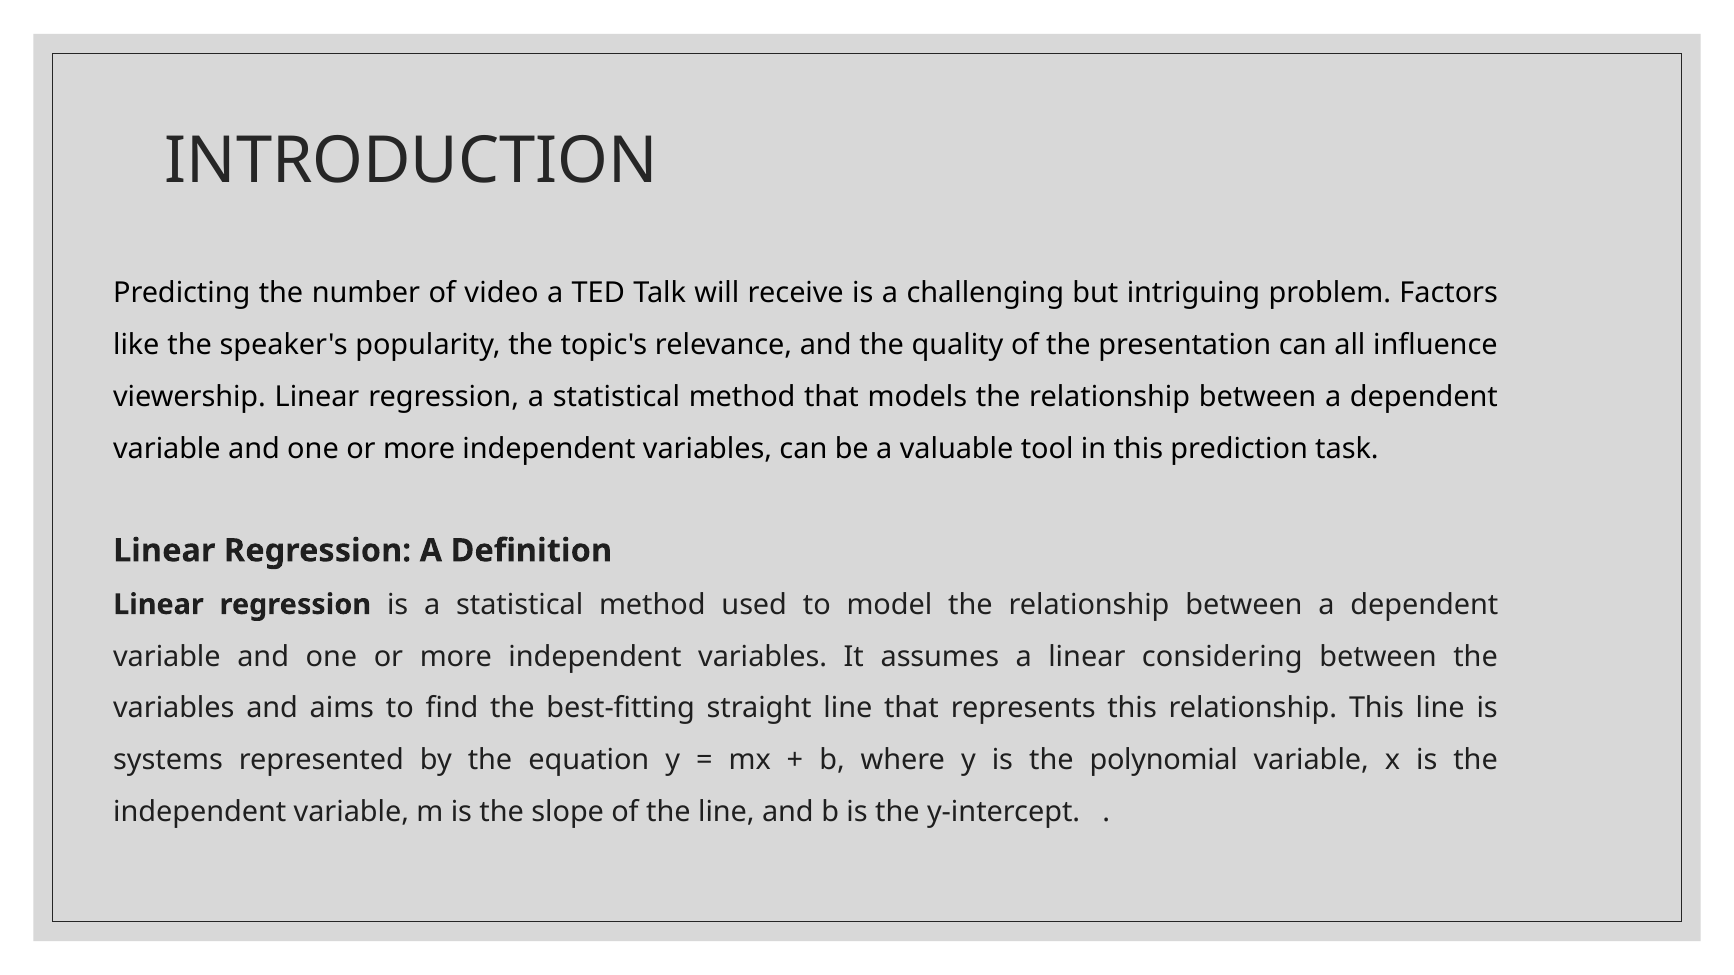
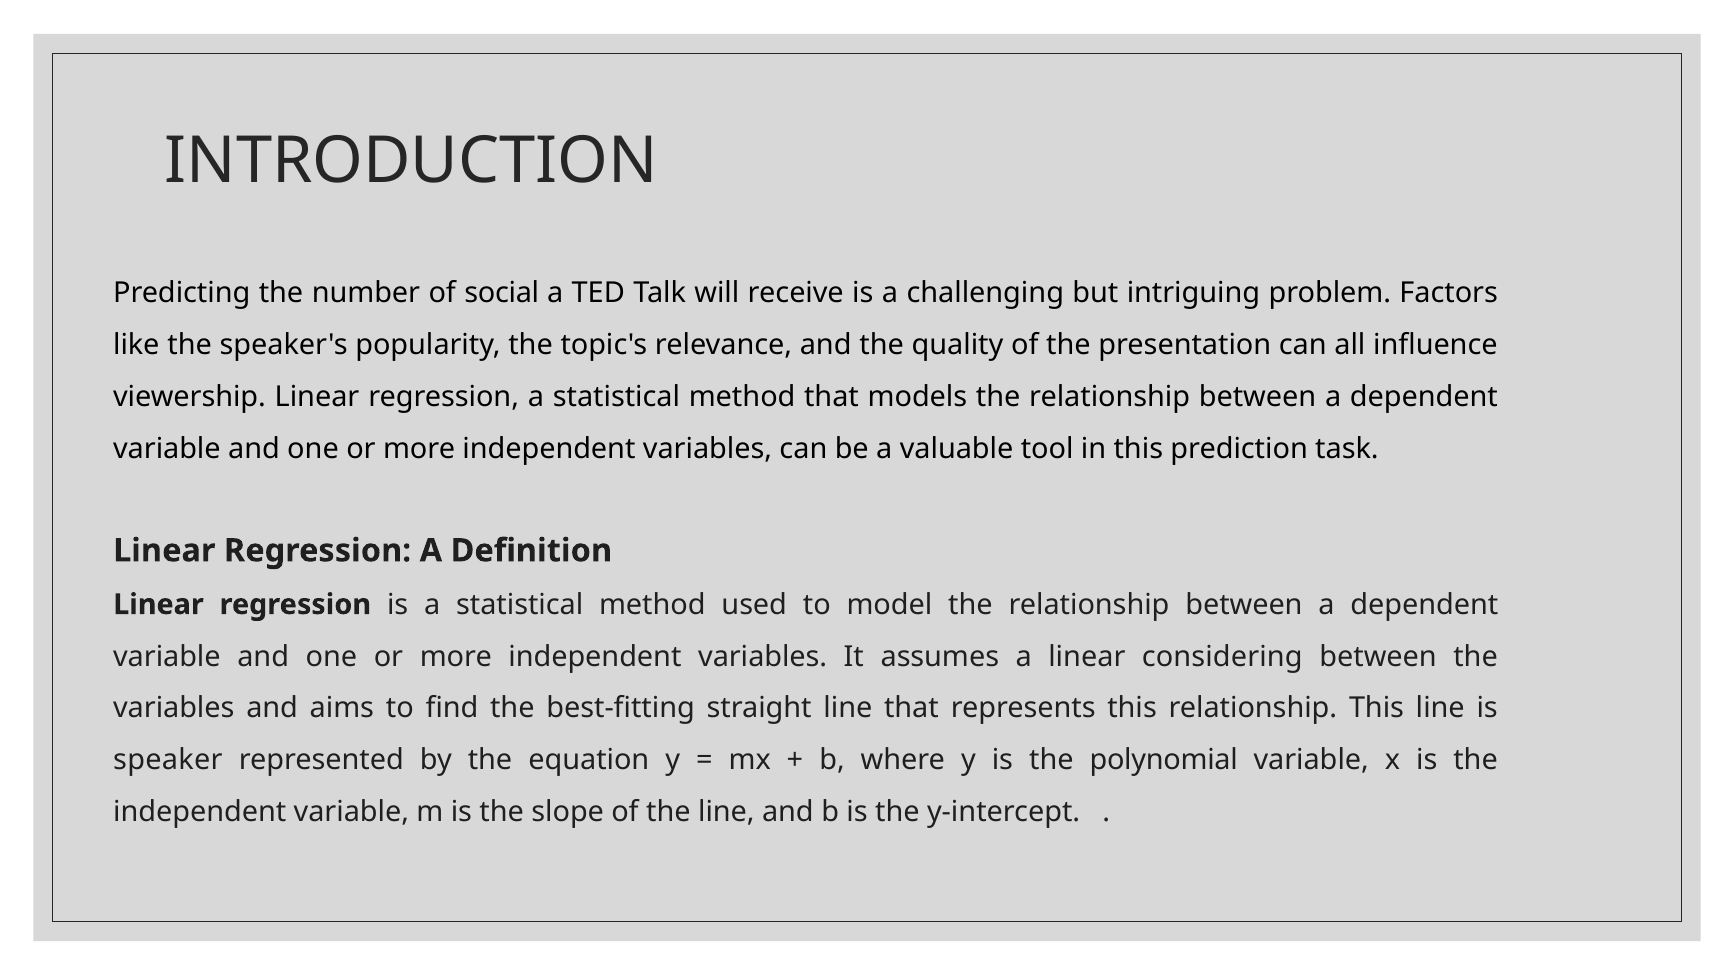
video: video -> social (502, 293)
systems: systems -> speaker (168, 761)
